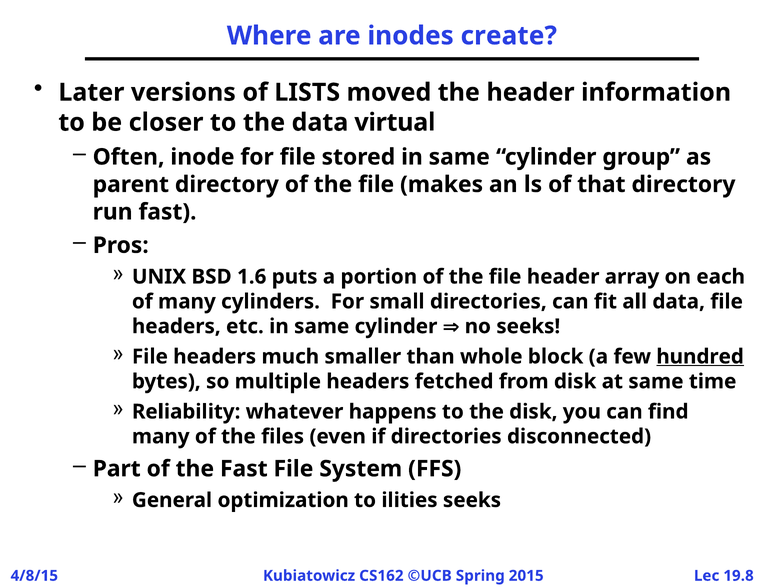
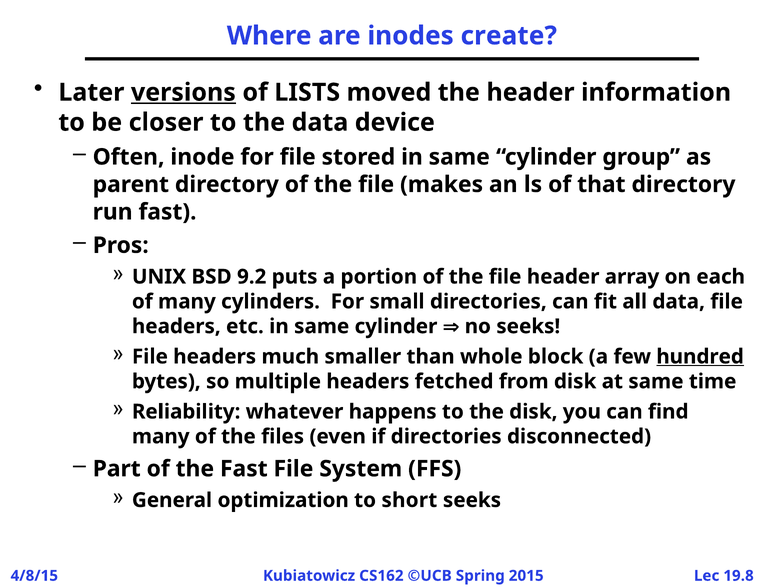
versions underline: none -> present (183, 92)
virtual: virtual -> device (395, 122)
1.6: 1.6 -> 9.2 (252, 277)
ilities: ilities -> short (409, 500)
